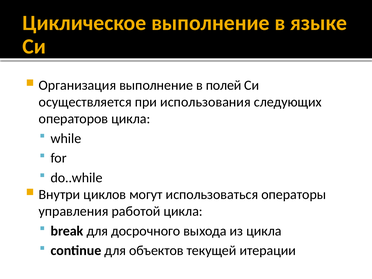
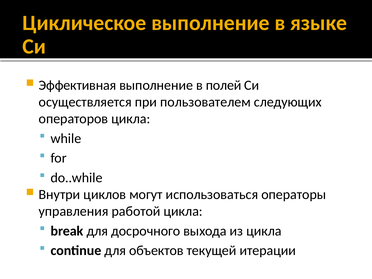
Организация: Организация -> Эффективная (77, 85)
использования: использования -> пользователем (205, 102)
